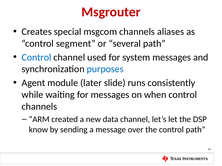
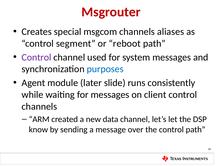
several: several -> reboot (125, 44)
Control colour: blue -> purple (36, 57)
when: when -> client (155, 95)
